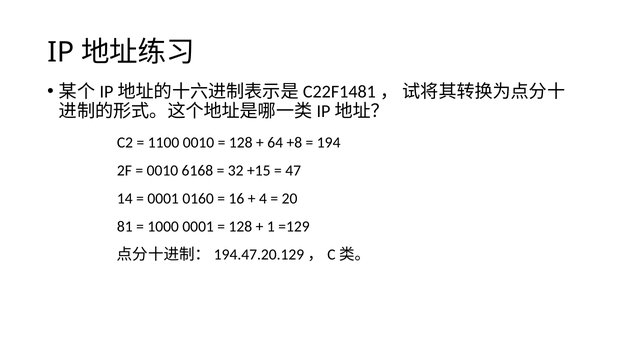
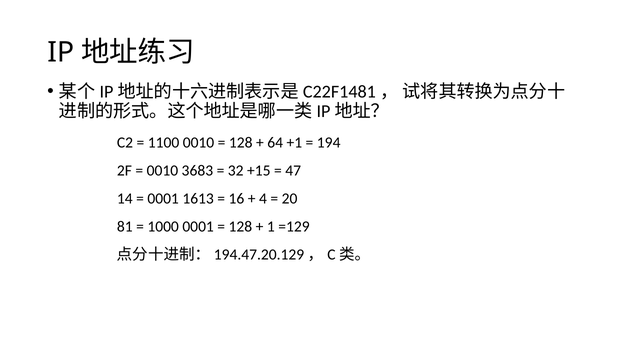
+8: +8 -> +1 (294, 143)
6168: 6168 -> 3683 (197, 171)
0160: 0160 -> 1613 (198, 199)
